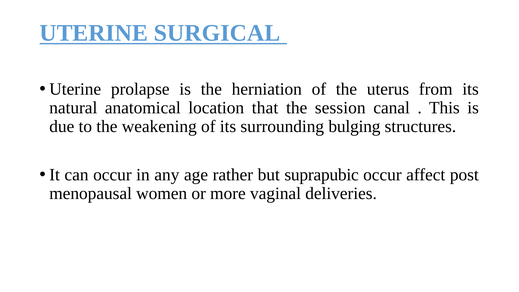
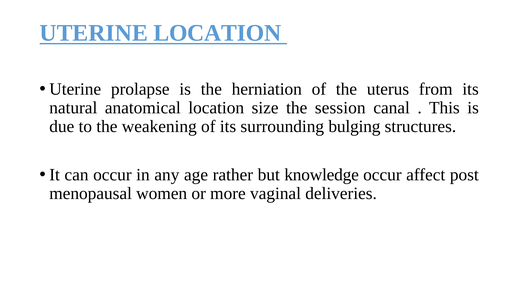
UTERINE SURGICAL: SURGICAL -> LOCATION (217, 33)
that: that -> size (265, 108)
suprapubic: suprapubic -> knowledge (322, 175)
